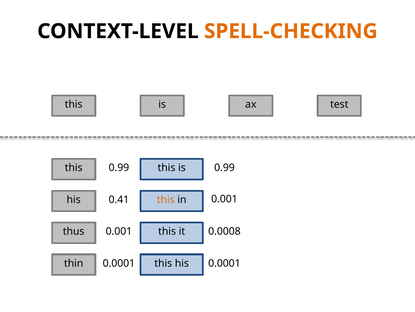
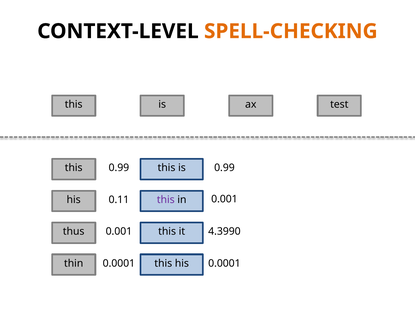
0.41: 0.41 -> 0.11 (119, 199)
this colour: orange -> purple (166, 199)
0.0008: 0.0008 -> 4.3990 (224, 231)
